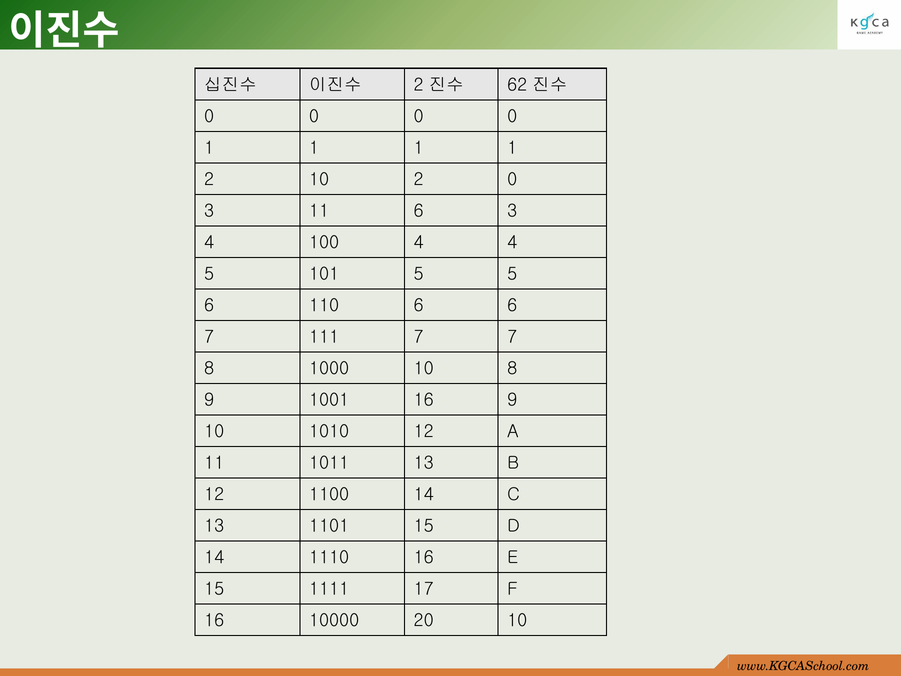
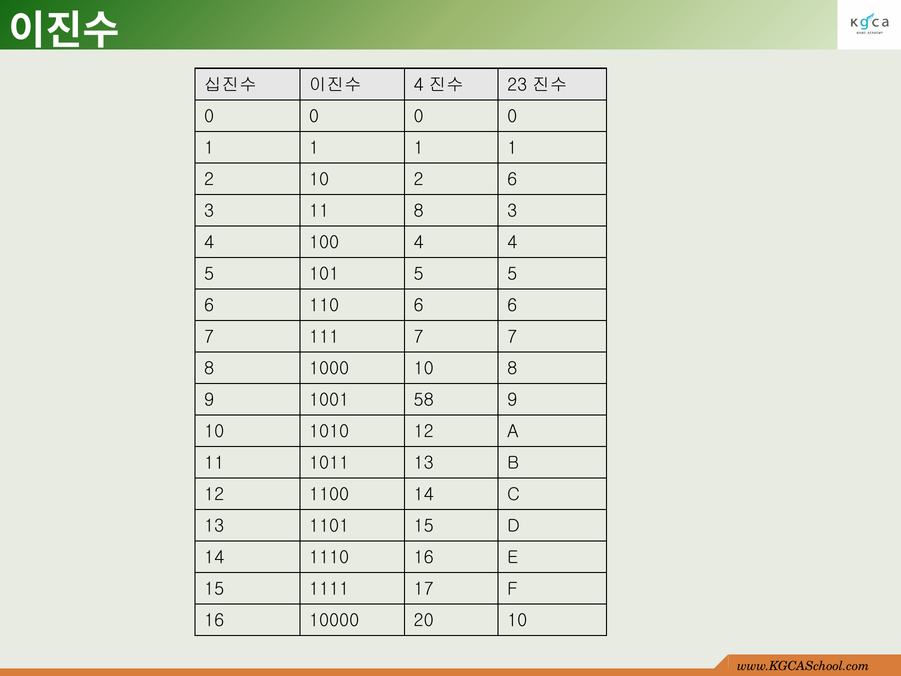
2: 2 -> 4 (419, 85)
62: 62 -> 23 (517, 85)
2 0: 0 -> 6 (512, 179)
11 6: 6 -> 8 (419, 211)
1001 16: 16 -> 58 (424, 400)
